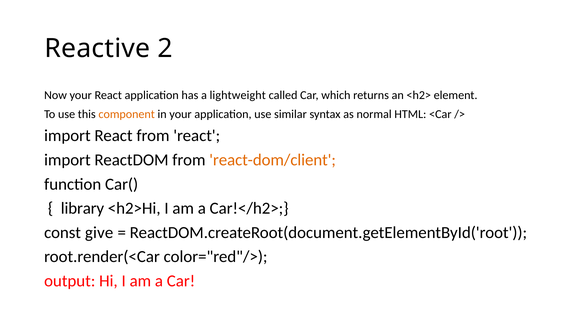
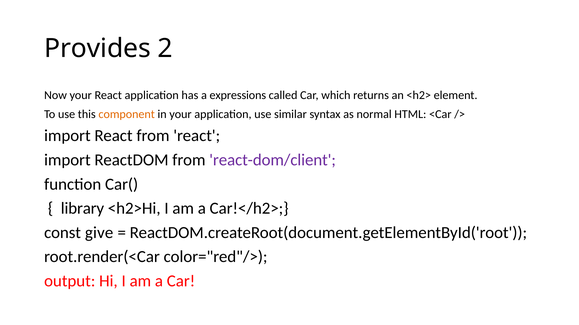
Reactive: Reactive -> Provides (97, 49)
lightweight: lightweight -> expressions (238, 95)
react-dom/client colour: orange -> purple (273, 160)
